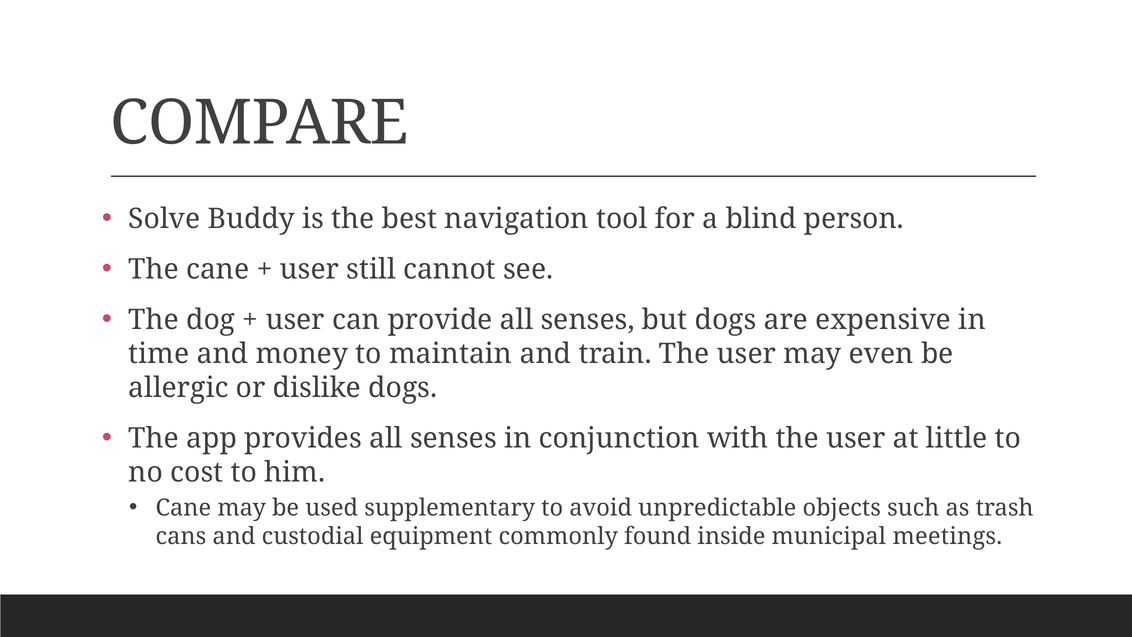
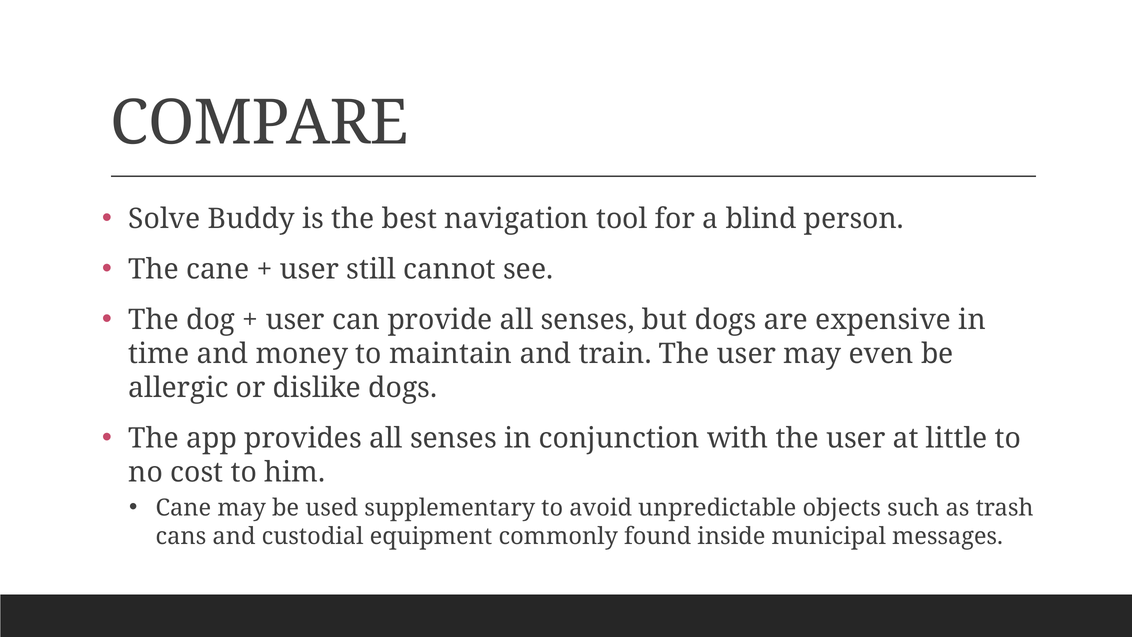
meetings: meetings -> messages (948, 536)
